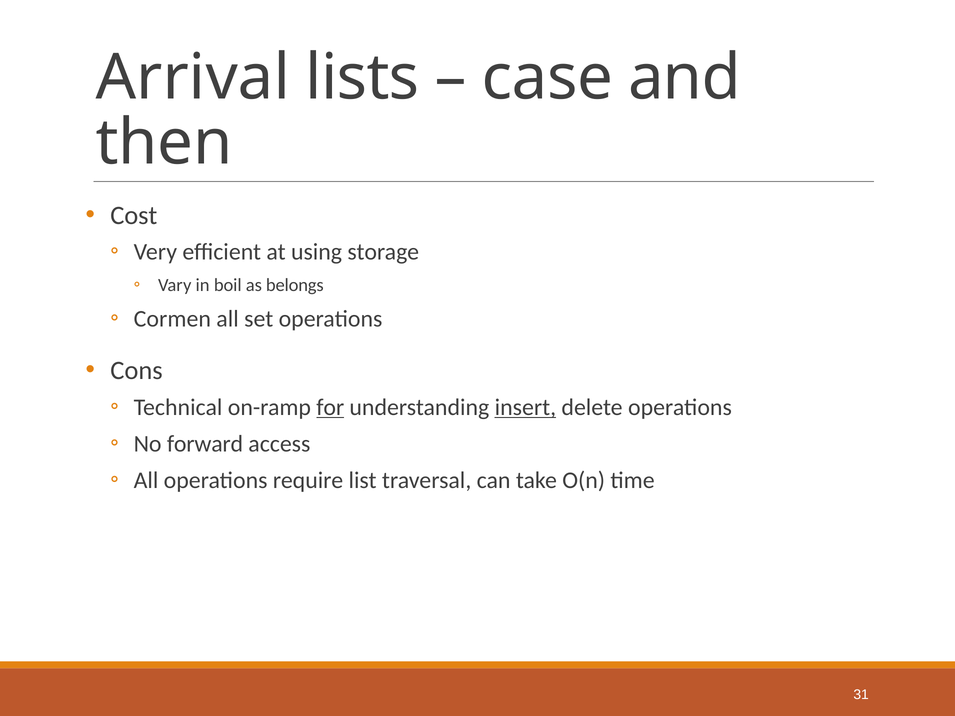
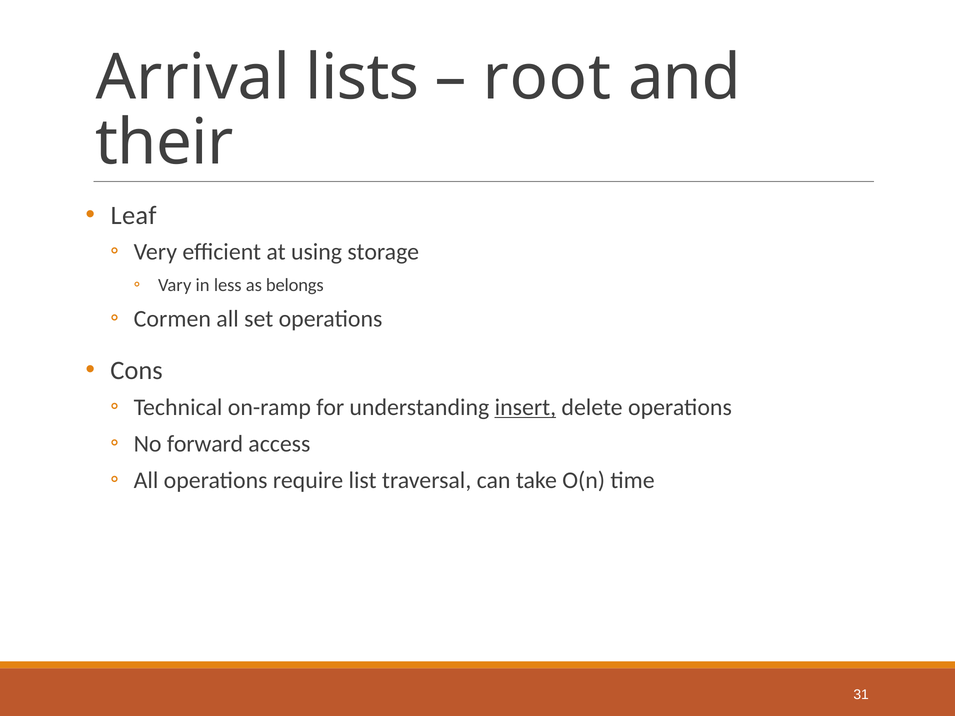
case: case -> root (547, 78)
then: then -> their (164, 143)
Cost: Cost -> Leaf (134, 215)
boil: boil -> less (228, 285)
for underline: present -> none (330, 407)
